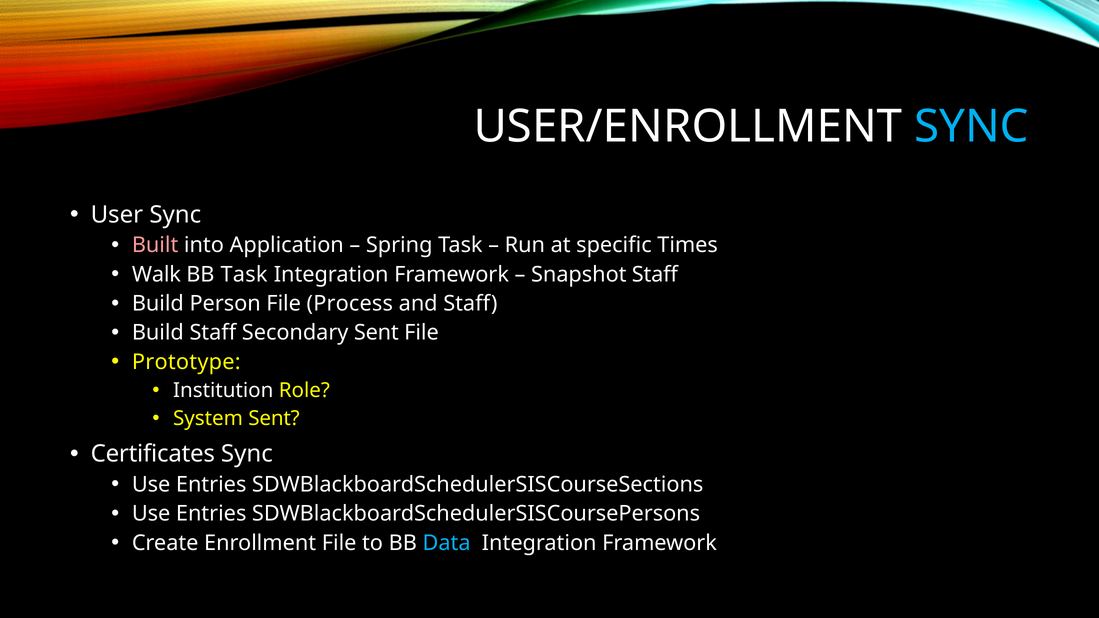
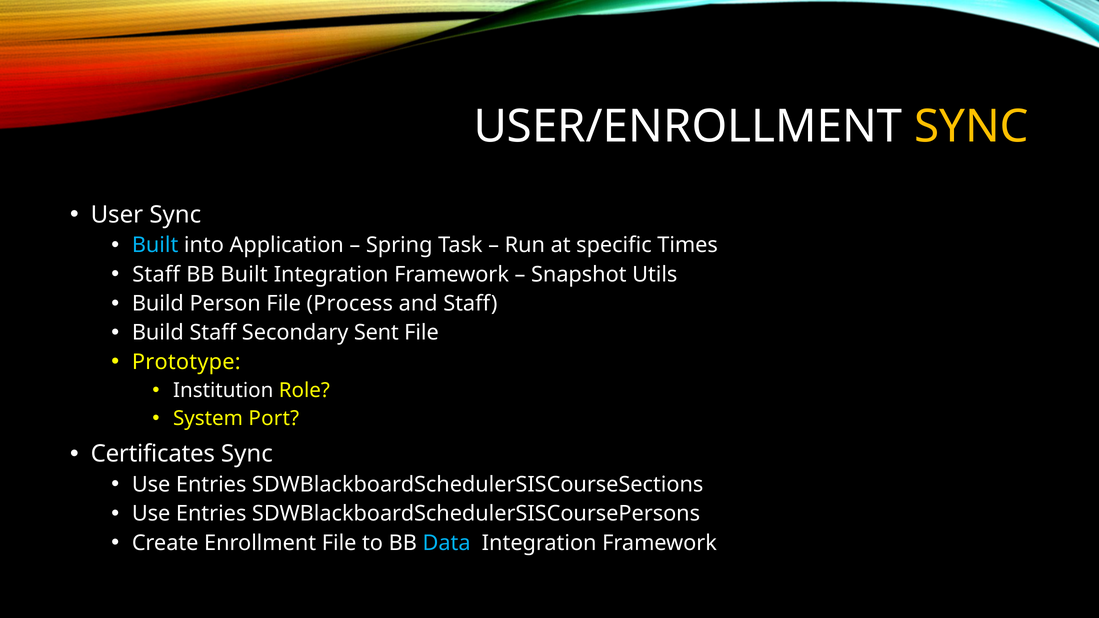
SYNC colour: light blue -> yellow (972, 127)
Built colour: pink -> light blue (155, 245)
Walk: Walk -> Staff (156, 274)
BB Task: Task -> Built (244, 274)
Snapshot Staff: Staff -> Utils (655, 274)
System Sent: Sent -> Port (274, 419)
